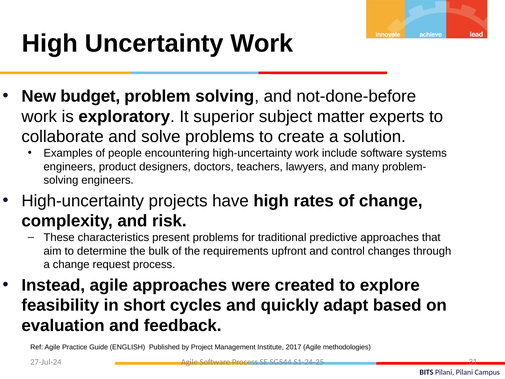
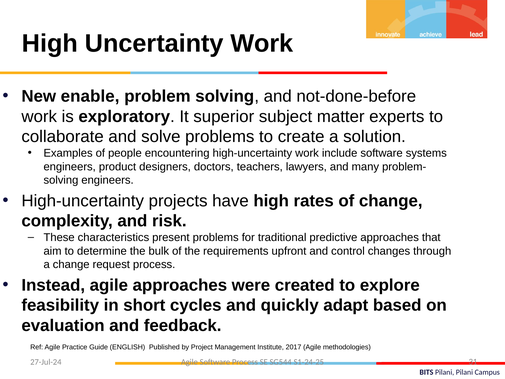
budget: budget -> enable (90, 96)
